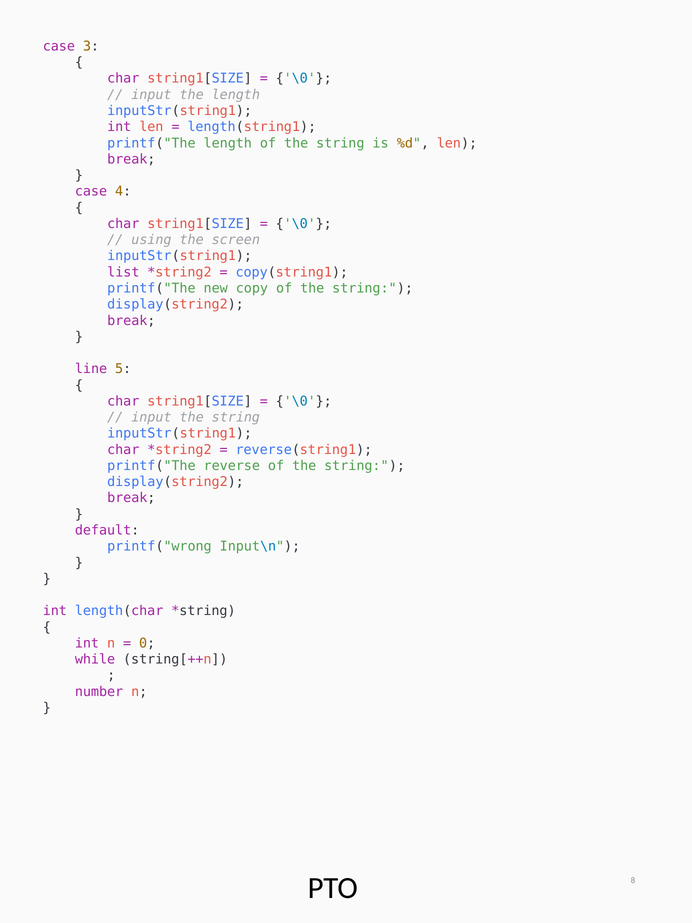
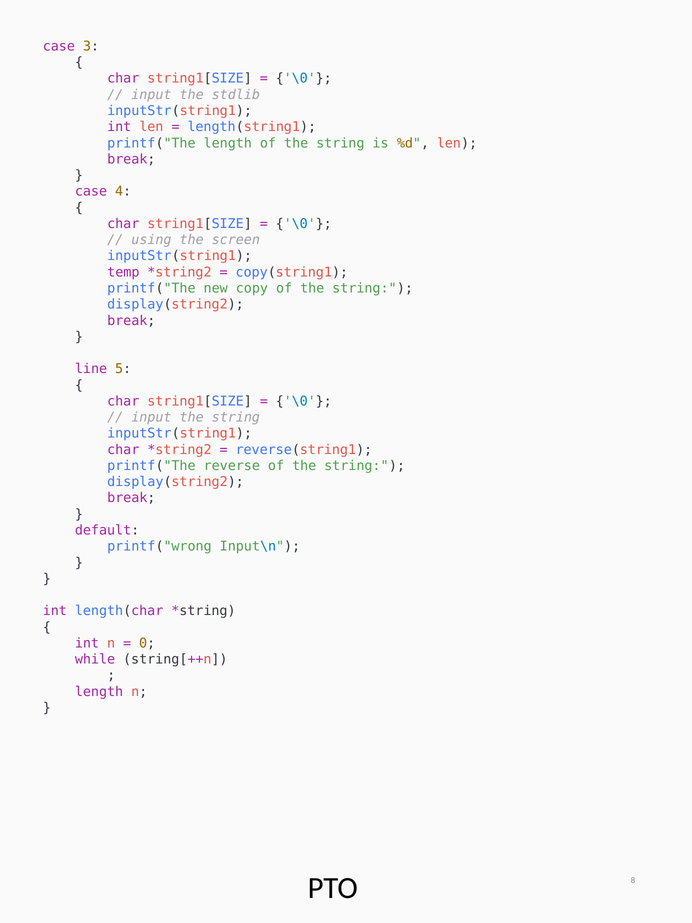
the length: length -> stdlib (236, 95)
list: list -> temp (123, 272)
number: number -> length (99, 691)
